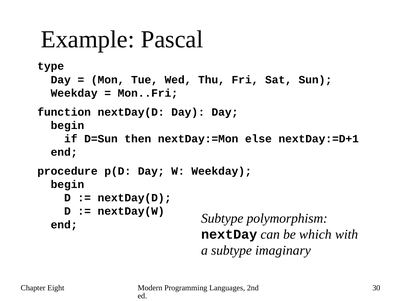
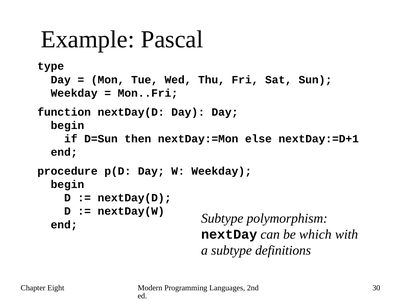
imaginary: imaginary -> definitions (283, 250)
